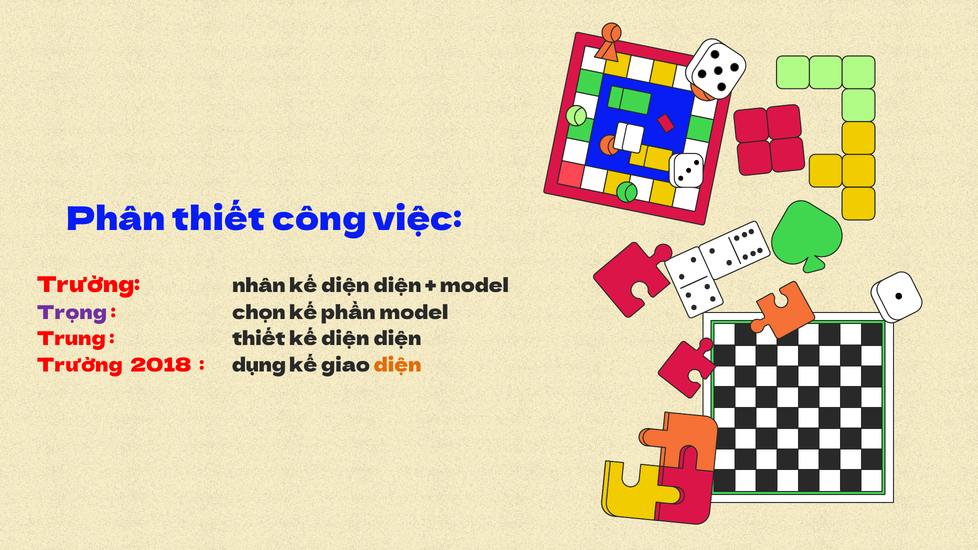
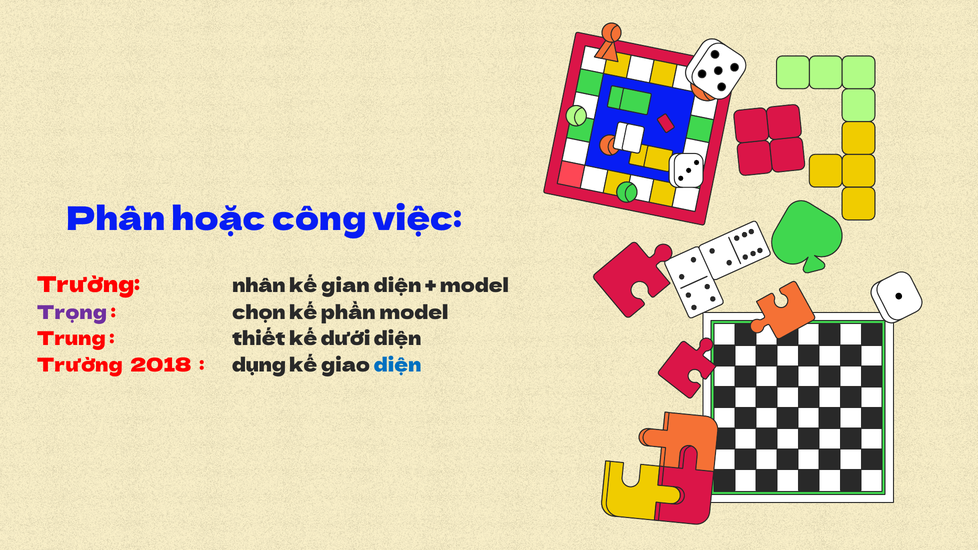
Phân thiết: thiết -> hoặc (219, 220)
diện: diện -> gian (345, 286)
thiết kế diện: diện -> dưới (346, 339)
diện colour: orange -> blue (398, 365)
